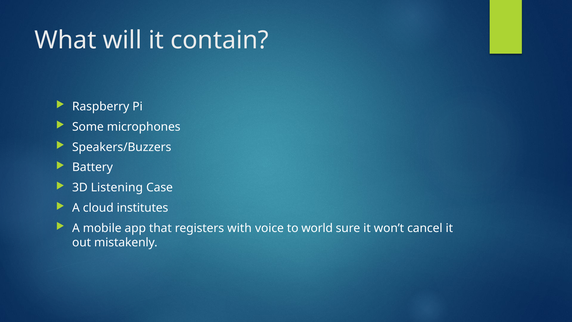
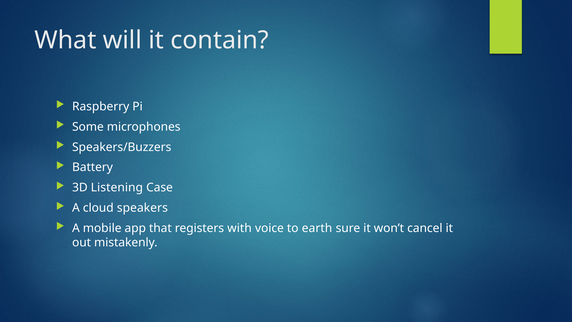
institutes: institutes -> speakers (142, 208)
world: world -> earth (317, 228)
